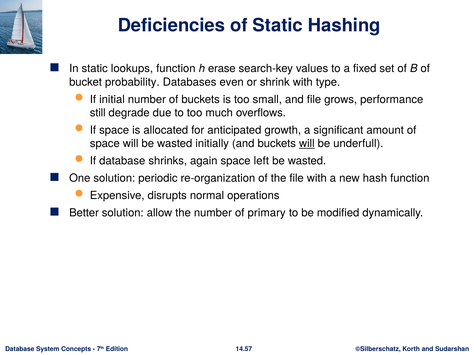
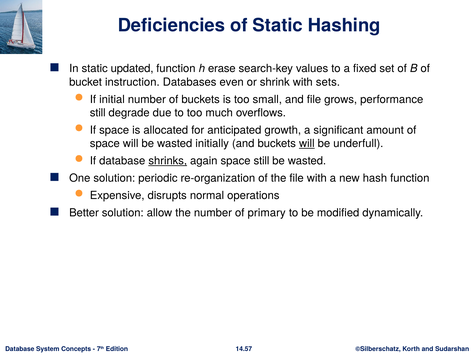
lookups: lookups -> updated (132, 69)
probability: probability -> instruction (132, 82)
type: type -> sets (328, 82)
shrinks underline: none -> present (168, 161)
space left: left -> still (261, 161)
